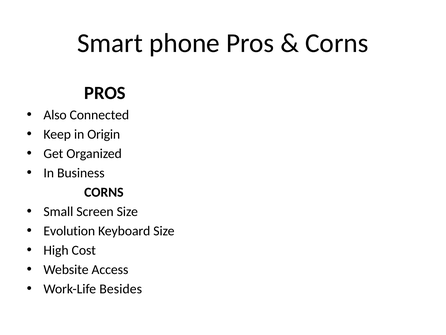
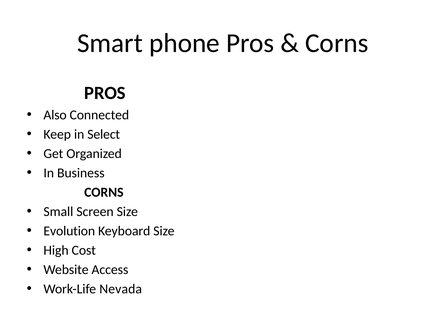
Origin: Origin -> Select (104, 134)
Besides: Besides -> Nevada (121, 289)
